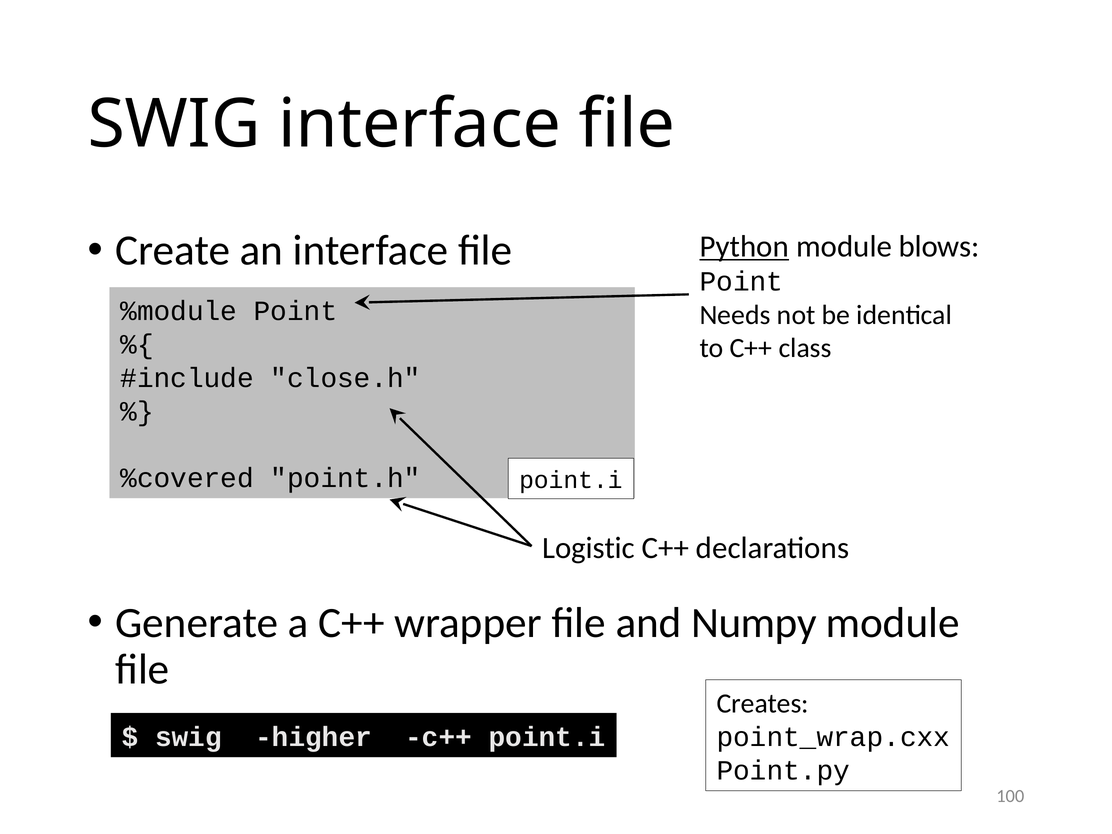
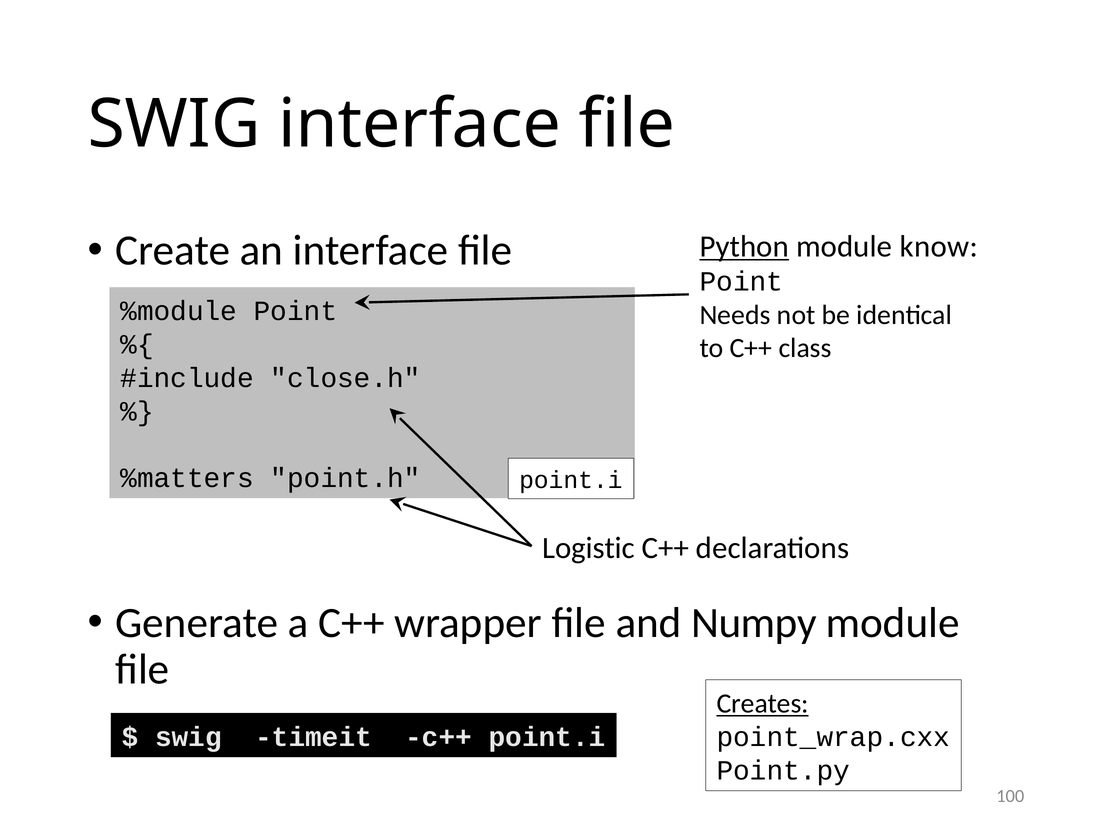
blows: blows -> know (939, 247)
%covered: %covered -> %matters (187, 478)
Creates underline: none -> present (763, 704)
higher: higher -> timeit (314, 737)
